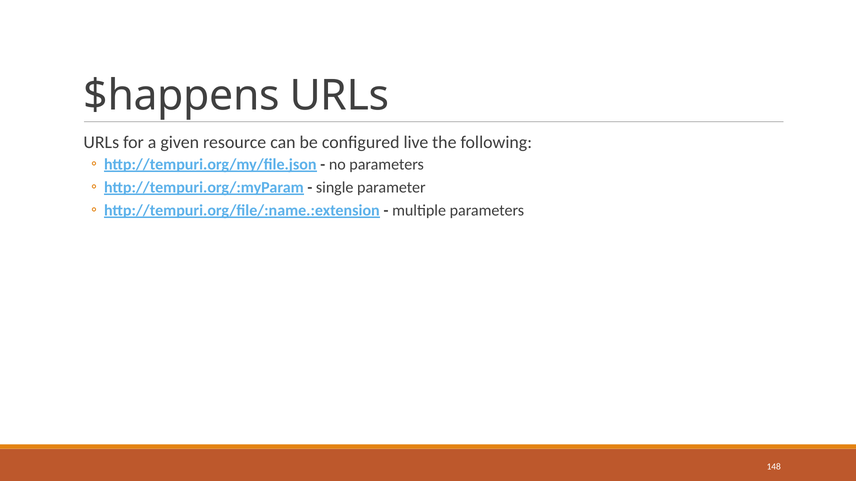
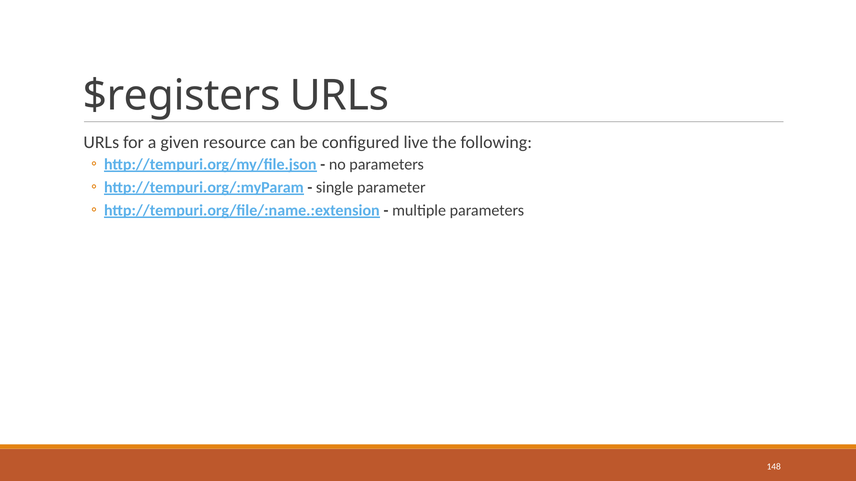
$happens: $happens -> $registers (182, 96)
